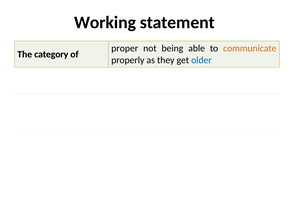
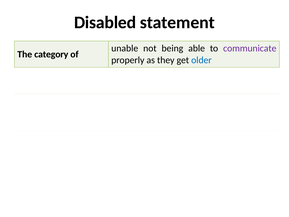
Working: Working -> Disabled (105, 22)
proper: proper -> unable (125, 48)
communicate colour: orange -> purple (250, 48)
